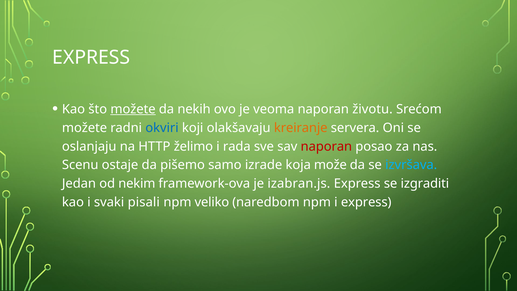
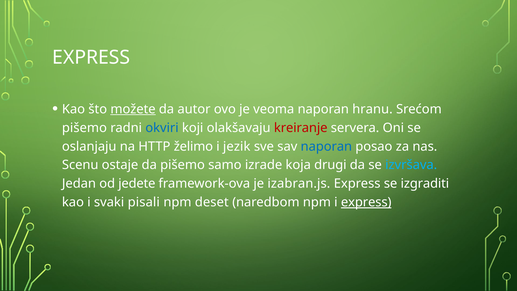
nekih: nekih -> autor (194, 109)
životu: životu -> hranu (372, 109)
možete: možete -> pišemo (84, 128)
kreiranje colour: orange -> red (301, 128)
rada: rada -> jezik (237, 146)
naporan colour: red -> blue (326, 146)
može: može -> drugi (330, 165)
nekim: nekim -> jedete (137, 184)
veliko: veliko -> deset (212, 202)
express underline: none -> present (366, 202)
